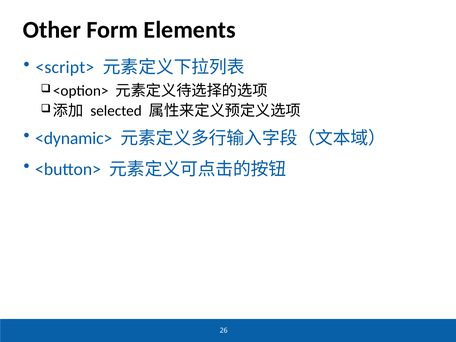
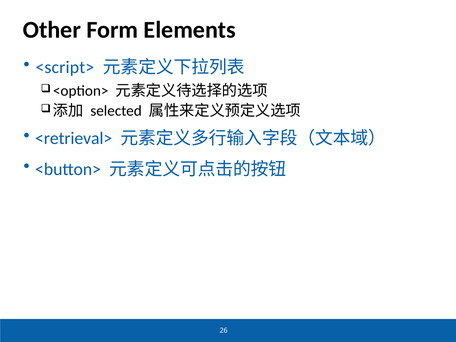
<dynamic>: <dynamic> -> <retrieval> (74, 138)
